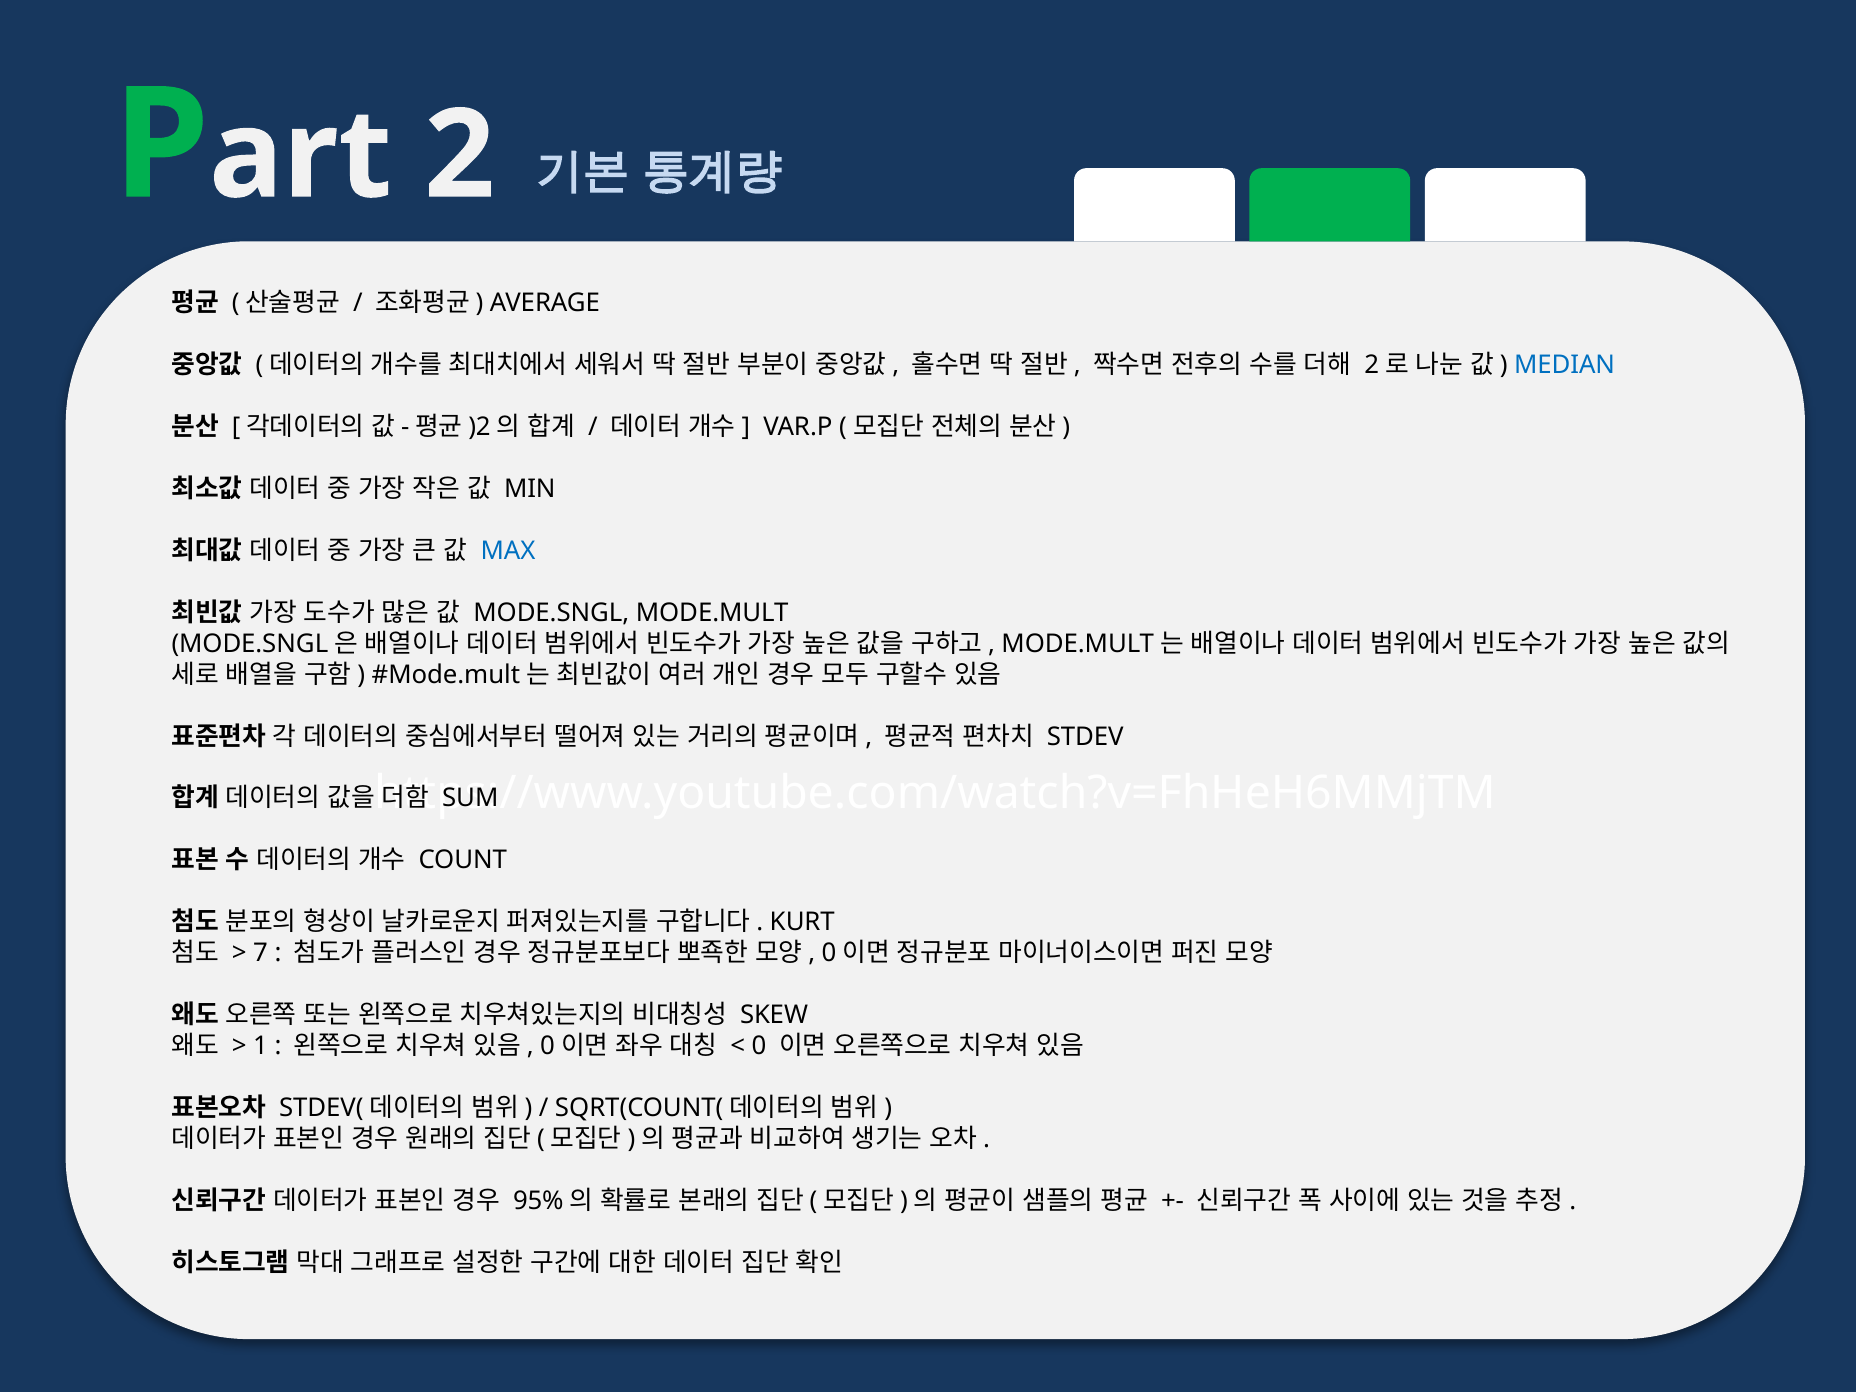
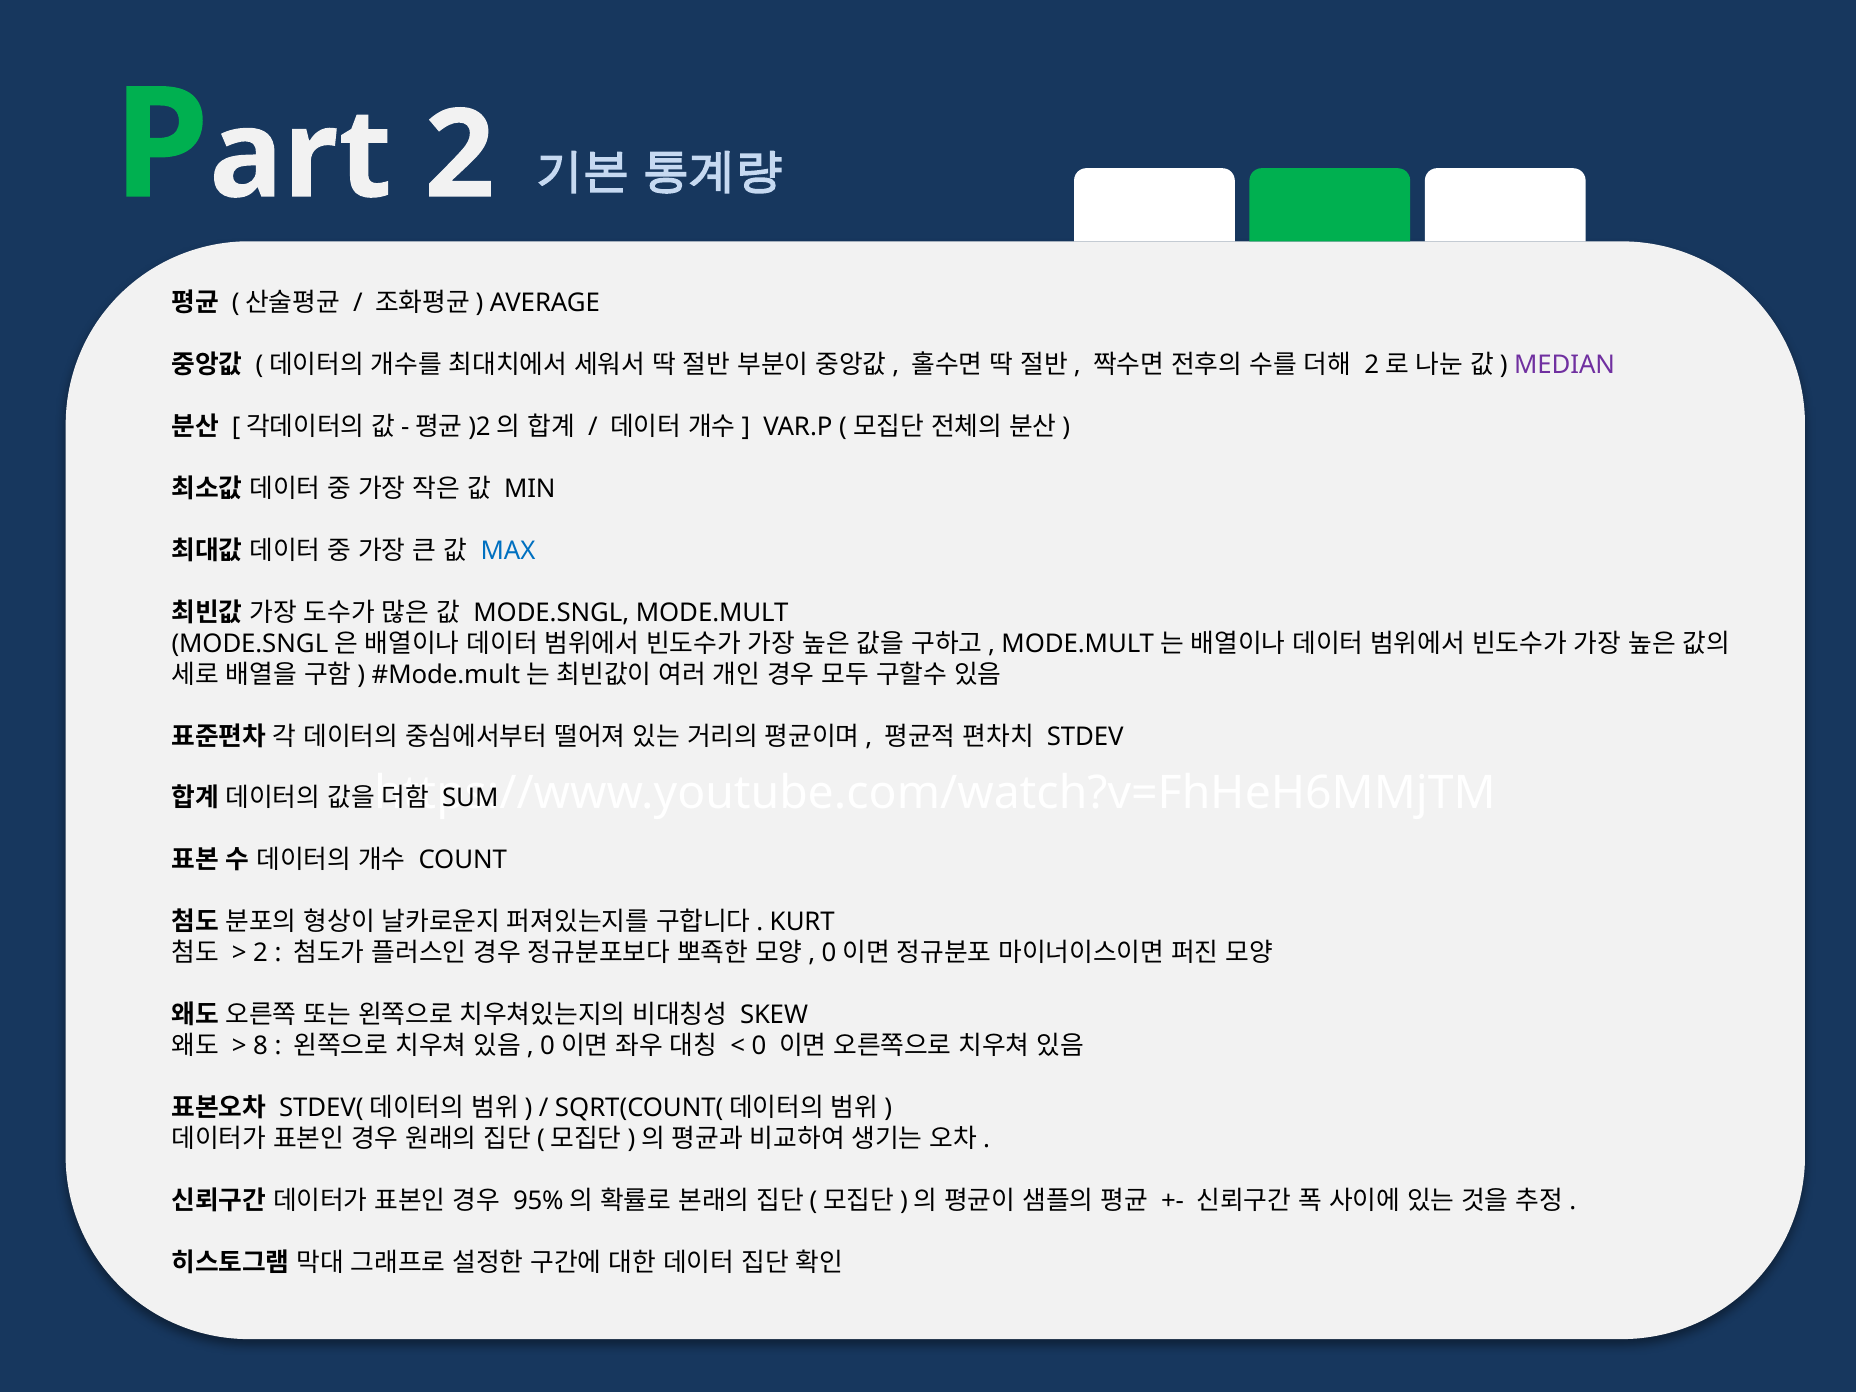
MEDIAN colour: blue -> purple (1565, 365)
7: 7 -> 2 (261, 953)
1: 1 -> 8 (261, 1046)
